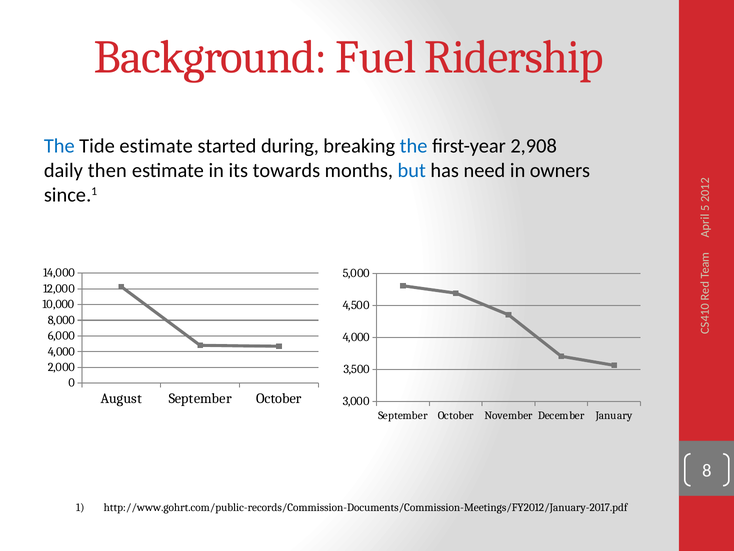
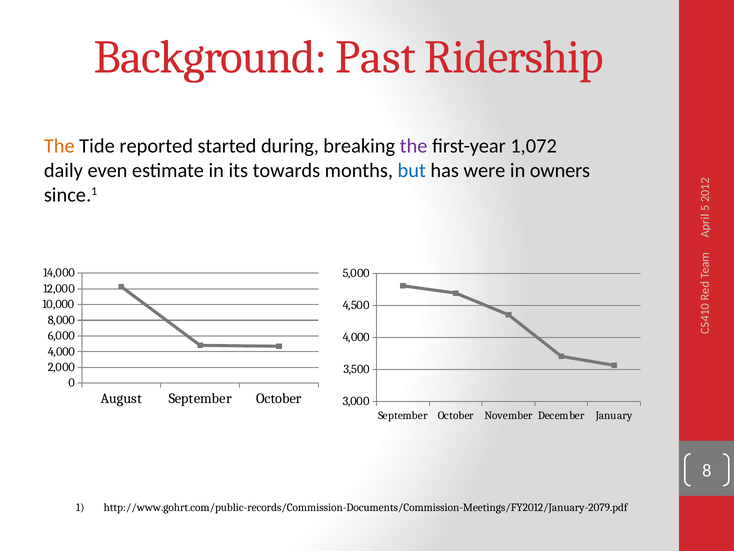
Fuel: Fuel -> Past (376, 57)
The colour: blue -> orange (59, 146)
Tide estimate: estimate -> reported (156, 146)
the colour: blue -> purple (414, 146)
2,908: 2,908 -> 1,072 (534, 146)
then: then -> even (107, 170)
need: need -> were (484, 170)
http://www.gohrt.com/public-records/Commission-Documents/Commission-Meetings/FY2012/January-2017.pdf: http://www.gohrt.com/public-records/Commission-Documents/Commission-Meetings/FY2012/January-2017.pdf -> http://www.gohrt.com/public-records/Commission-Documents/Commission-Meetings/FY2012/January-2079.pdf (366, 507)
